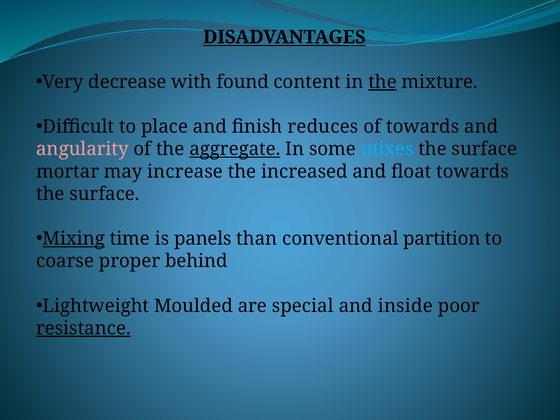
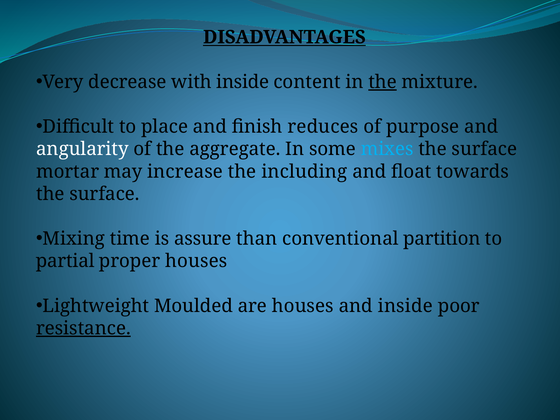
with found: found -> inside (243, 82)
of towards: towards -> purpose (423, 127)
angularity colour: pink -> white (82, 149)
aggregate underline: present -> none (235, 149)
increased: increased -> including (304, 172)
Mixing underline: present -> none (74, 239)
panels: panels -> assure (203, 239)
coarse: coarse -> partial (65, 261)
proper behind: behind -> houses (196, 261)
are special: special -> houses (303, 306)
